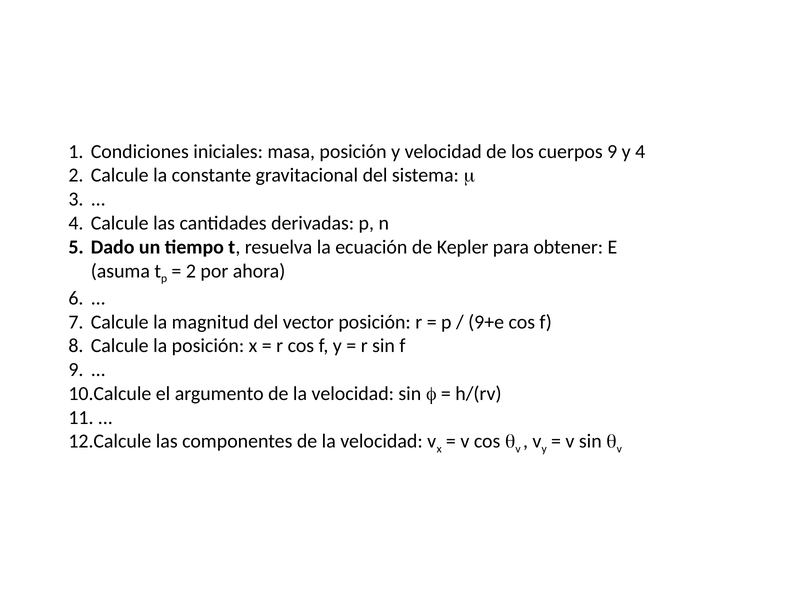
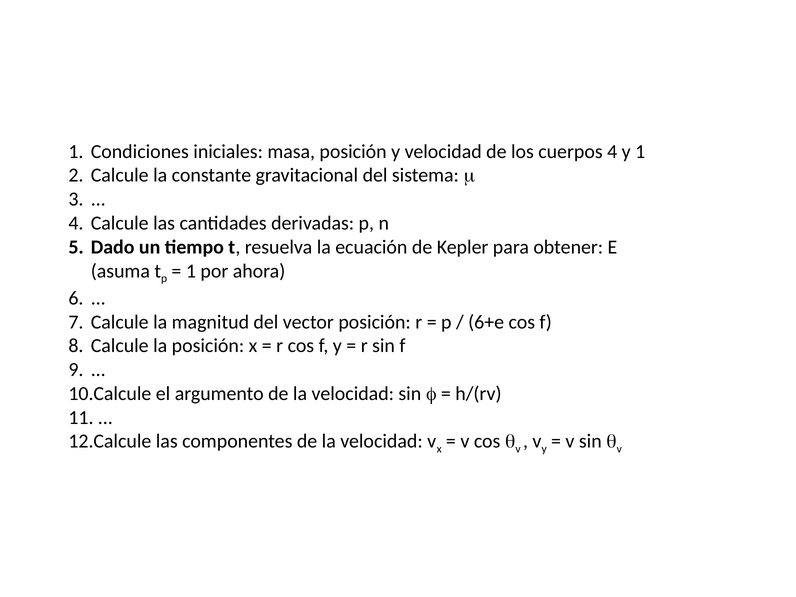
cuerpos 9: 9 -> 4 (612, 152)
y 4: 4 -> 1 (640, 152)
2: 2 -> 1 (191, 271)
9+e: 9+e -> 6+e (486, 322)
